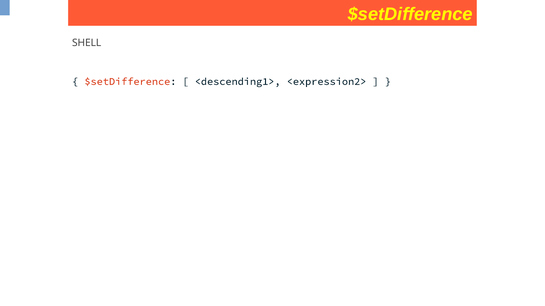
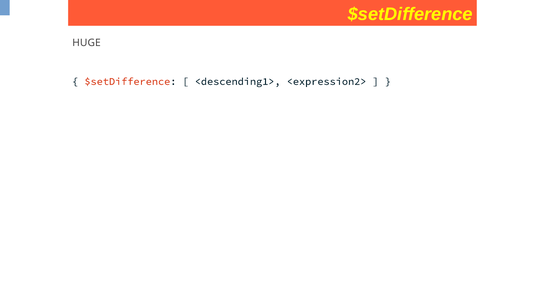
SHELL: SHELL -> HUGE (87, 43)
